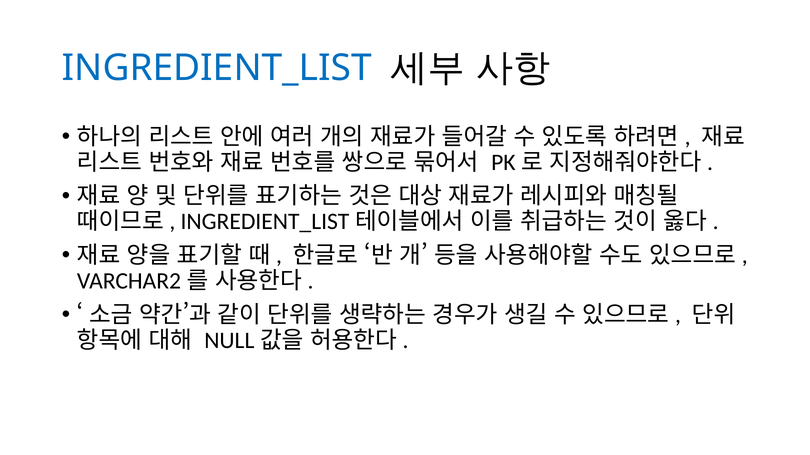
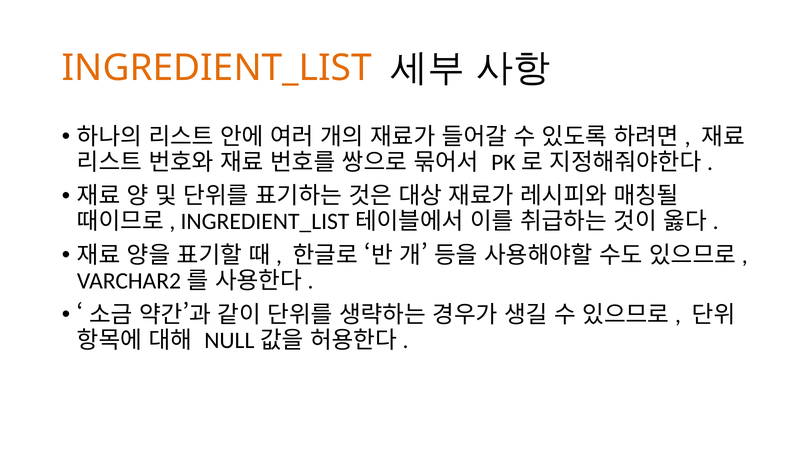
INGREDIENT_LIST colour: blue -> orange (217, 68)
